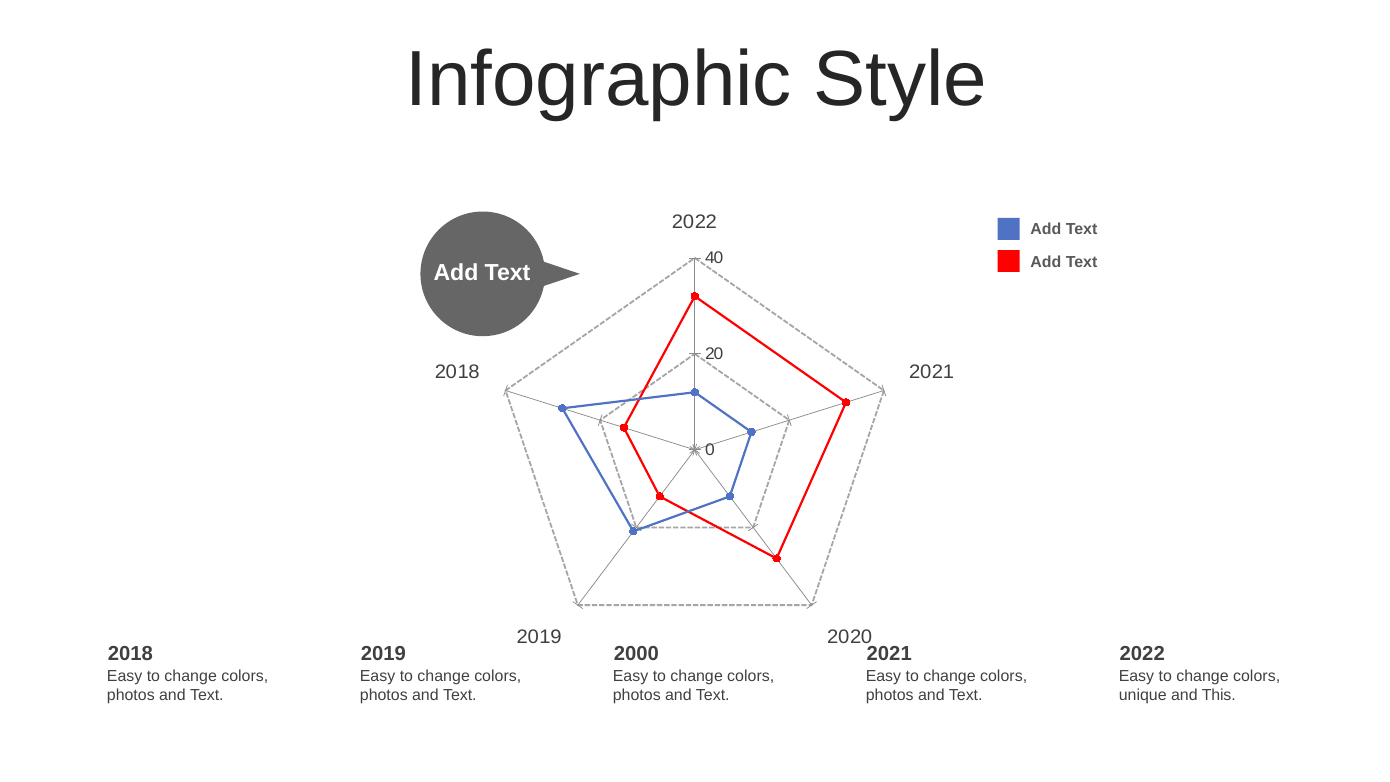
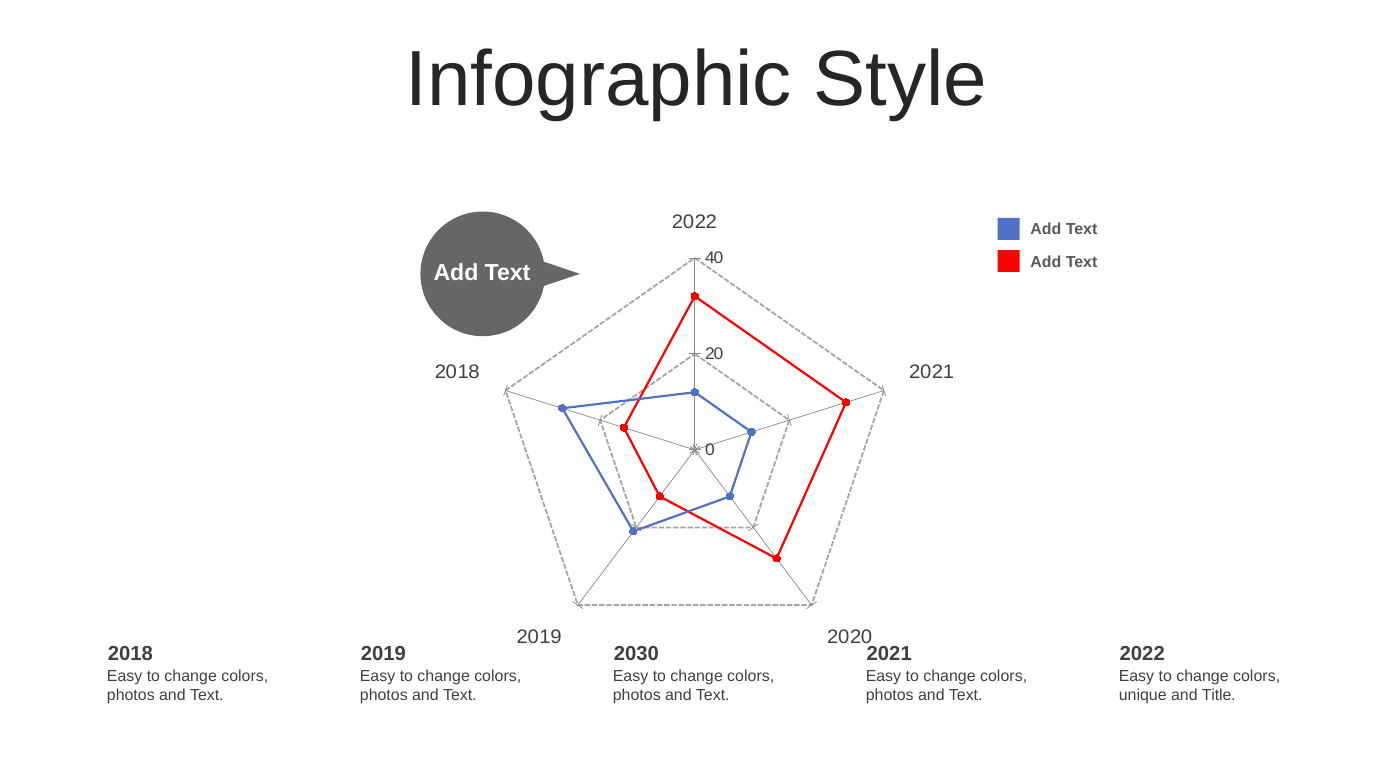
2000: 2000 -> 2030 (636, 654)
This: This -> Title (1219, 695)
